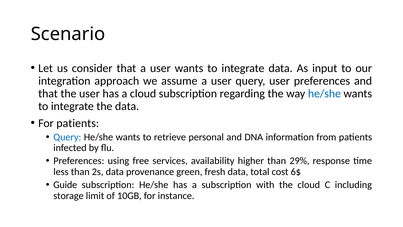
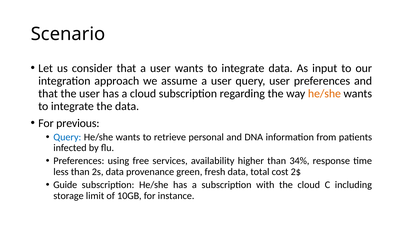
he/she colour: blue -> orange (324, 93)
For patients: patients -> previous (78, 123)
29%: 29% -> 34% (299, 161)
6$: 6$ -> 2$ (296, 172)
